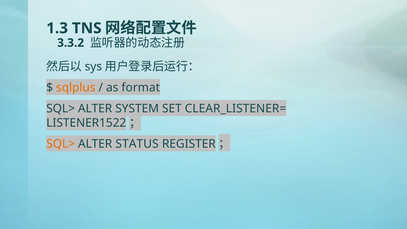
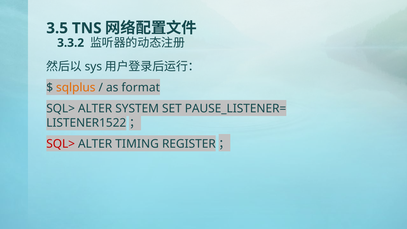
1.3: 1.3 -> 3.5 (57, 28)
CLEAR_LISTENER=: CLEAR_LISTENER= -> PAUSE_LISTENER= (236, 109)
SQL> colour: orange -> red (61, 144)
STATUS: STATUS -> TIMING (137, 144)
